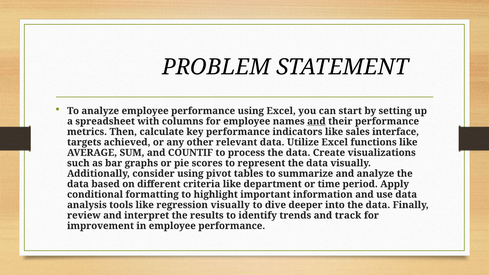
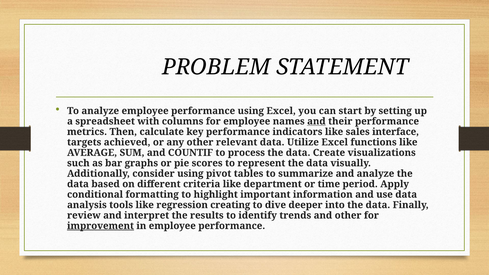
regression visually: visually -> creating (230, 205)
and track: track -> other (348, 215)
improvement underline: none -> present (101, 226)
